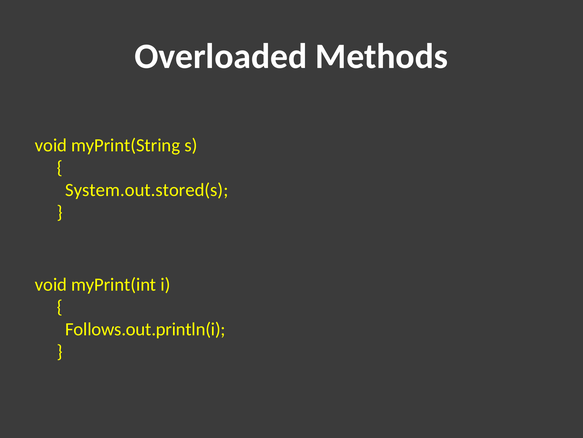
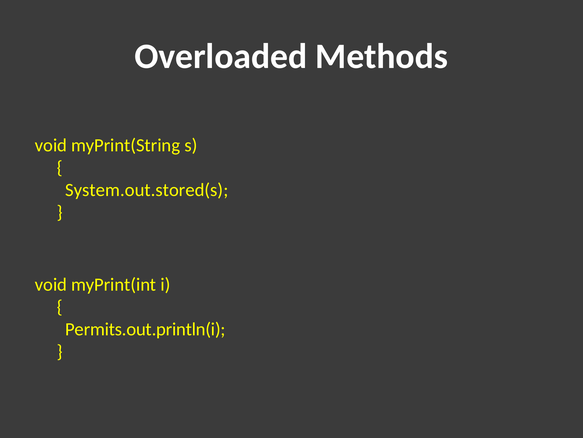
Follows.out.println(i: Follows.out.println(i -> Permits.out.println(i (145, 329)
